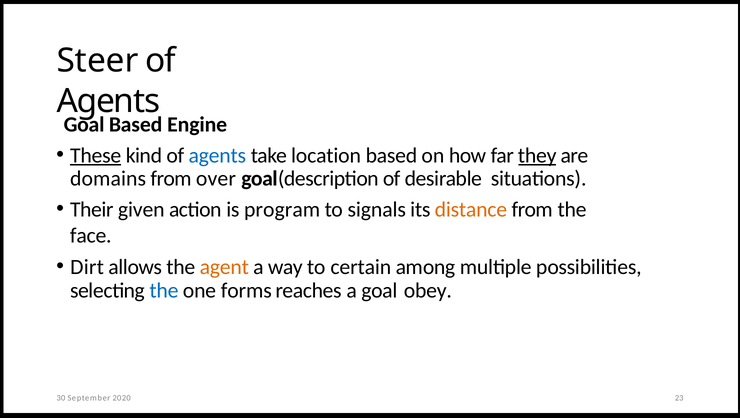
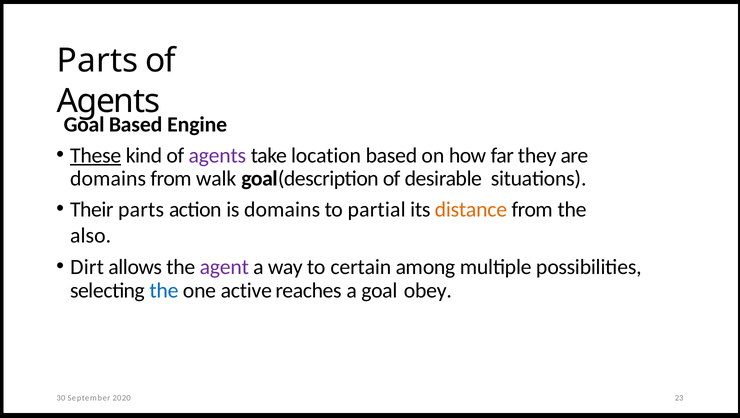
Steer: Steer -> Parts (98, 61)
agents colour: blue -> purple (217, 156)
they underline: present -> none (537, 156)
over: over -> walk (216, 179)
Their given: given -> parts (141, 210)
is program: program -> domains (282, 210)
signals: signals -> partial (377, 210)
face: face -> also (91, 236)
agent colour: orange -> purple (224, 268)
forms: forms -> active (246, 291)
